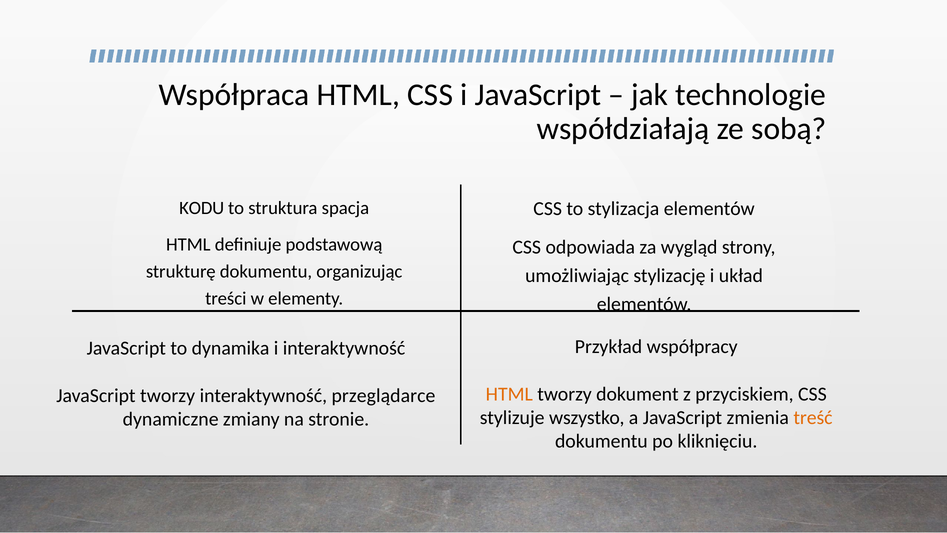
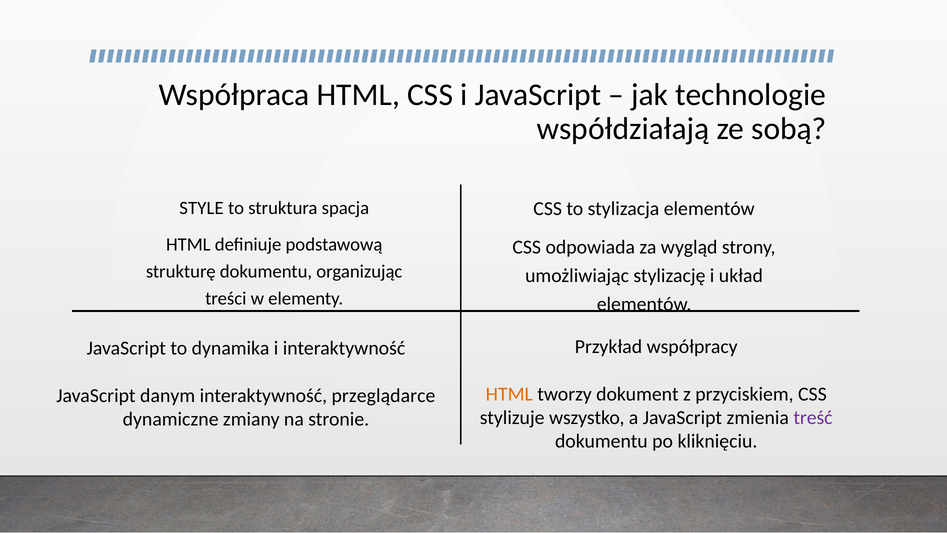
KODU: KODU -> STYLE (202, 208)
JavaScript tworzy: tworzy -> danym (168, 396)
treść colour: orange -> purple (813, 417)
